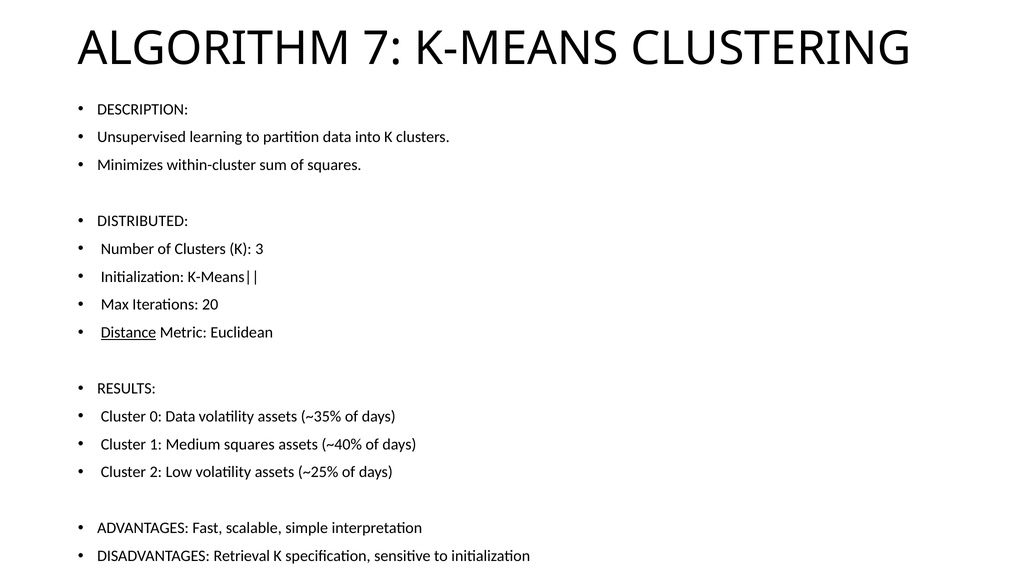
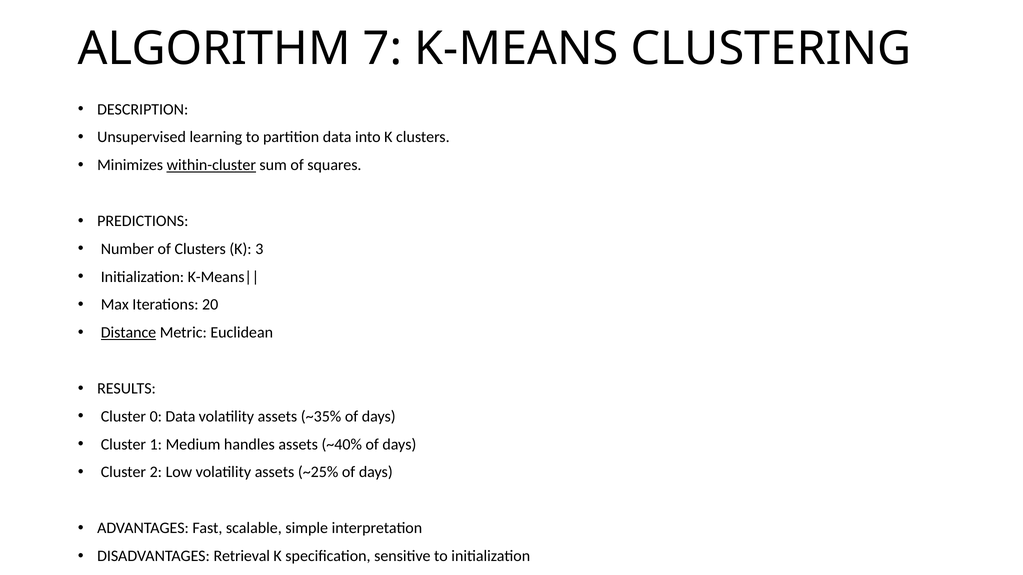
within-cluster underline: none -> present (211, 165)
DISTRIBUTED: DISTRIBUTED -> PREDICTIONS (143, 221)
Medium squares: squares -> handles (249, 445)
